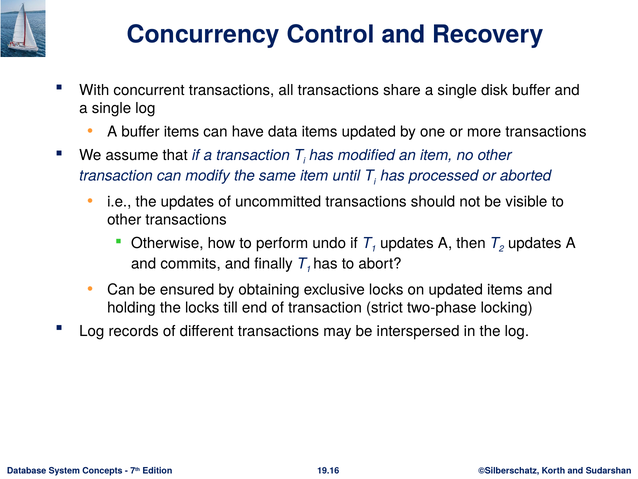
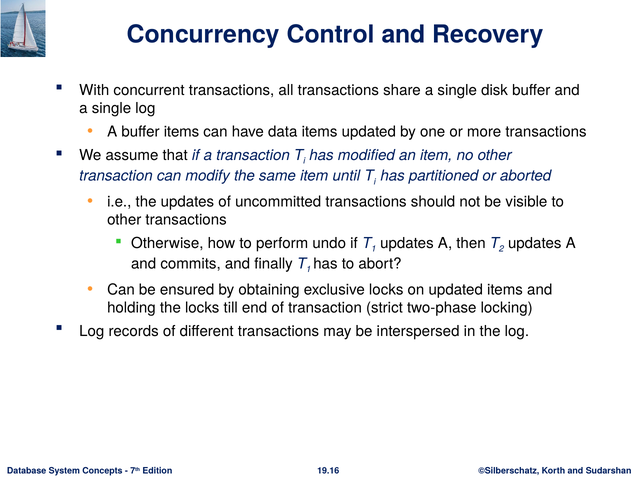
processed: processed -> partitioned (444, 176)
